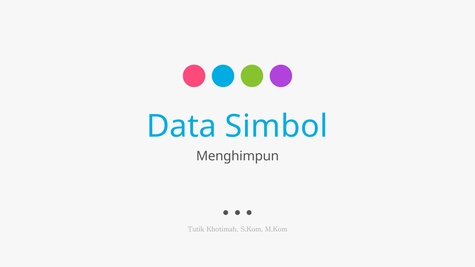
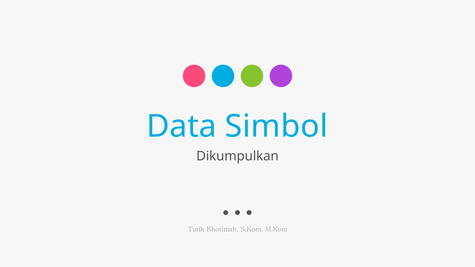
Menghimpun: Menghimpun -> Dikumpulkan (238, 156)
